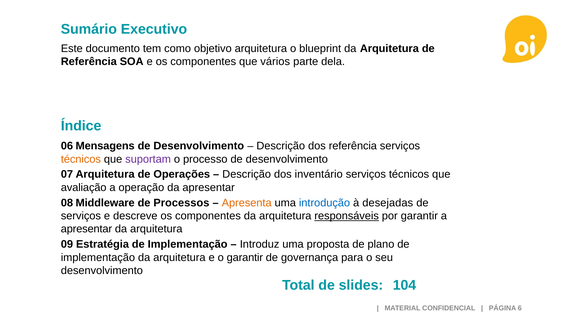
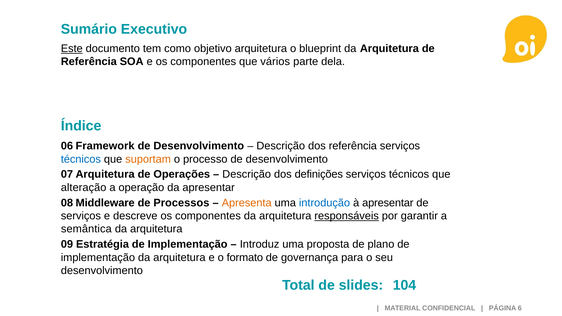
Este underline: none -> present (72, 49)
Mensagens: Mensagens -> Framework (105, 146)
técnicos colour: orange -> blue (81, 159)
suportam colour: purple -> orange (148, 159)
inventário: inventário -> definições (319, 174)
avaliação: avaliação -> alteração (84, 188)
à desejadas: desejadas -> apresentar (388, 203)
apresentar: apresentar -> semântica (86, 229)
o garantir: garantir -> formato (245, 258)
